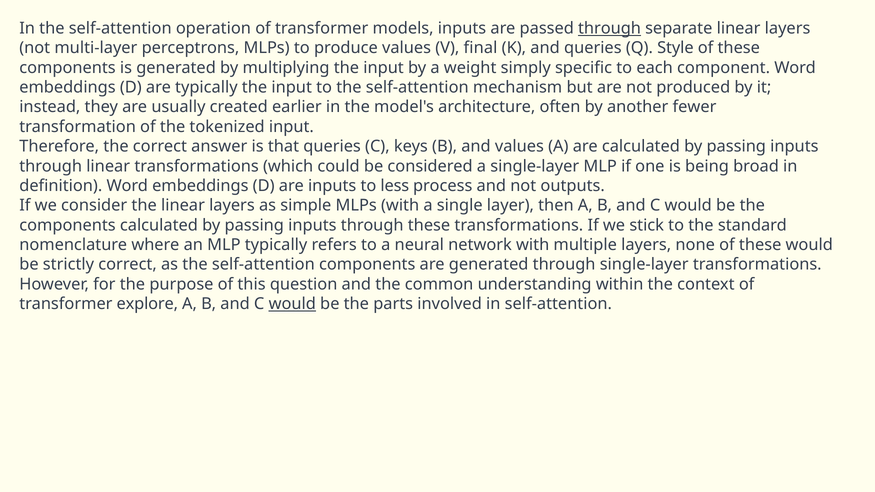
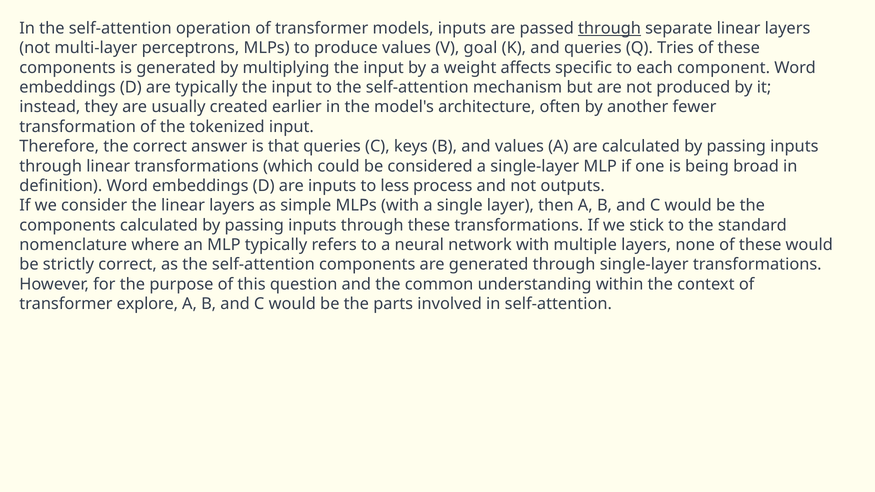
final: final -> goal (480, 48)
Style: Style -> Tries (675, 48)
simply: simply -> affects (526, 68)
would underline: present -> none (292, 304)
